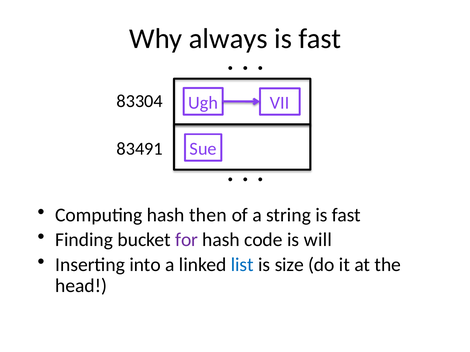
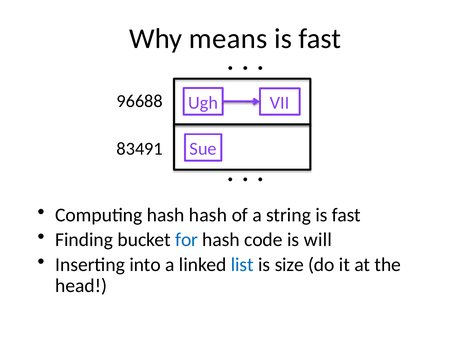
always: always -> means (228, 39)
83304: 83304 -> 96688 (140, 101)
hash then: then -> hash (208, 215)
for colour: purple -> blue (187, 240)
